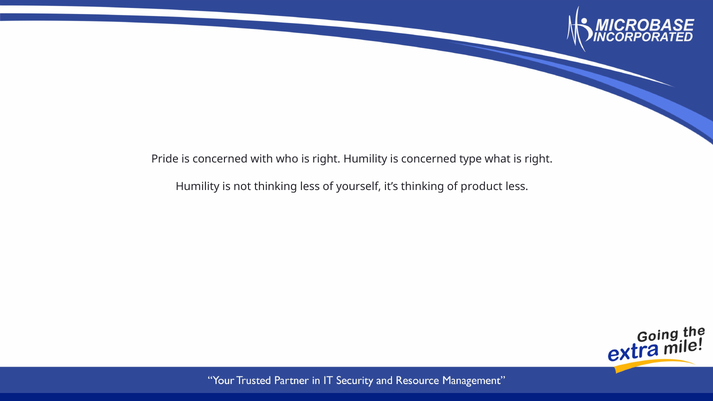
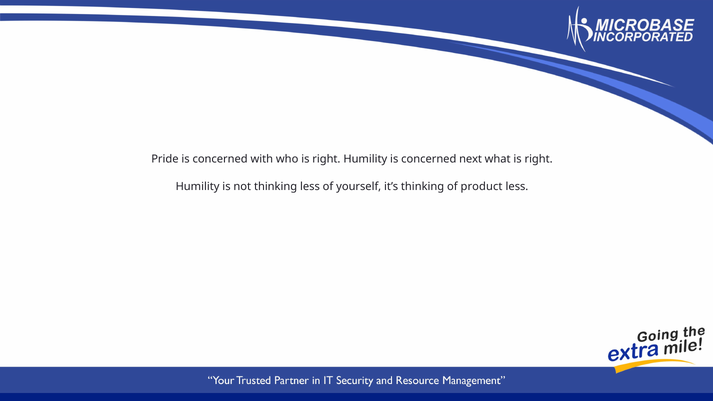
type: type -> next (471, 159)
